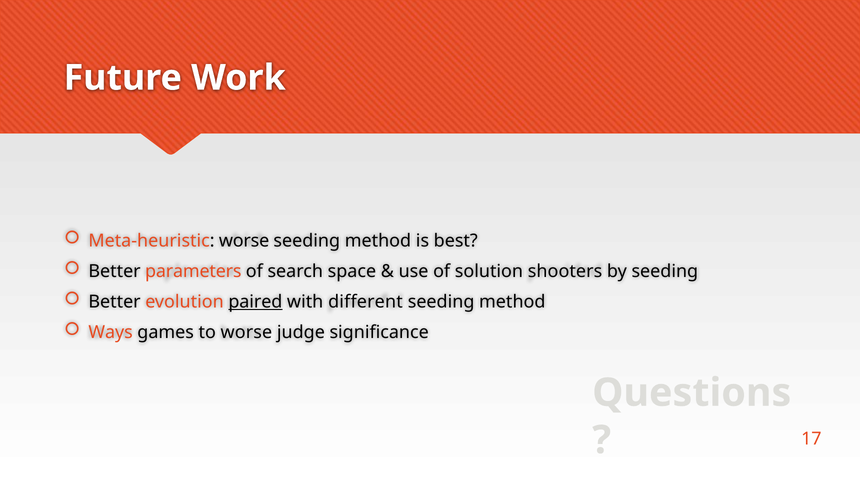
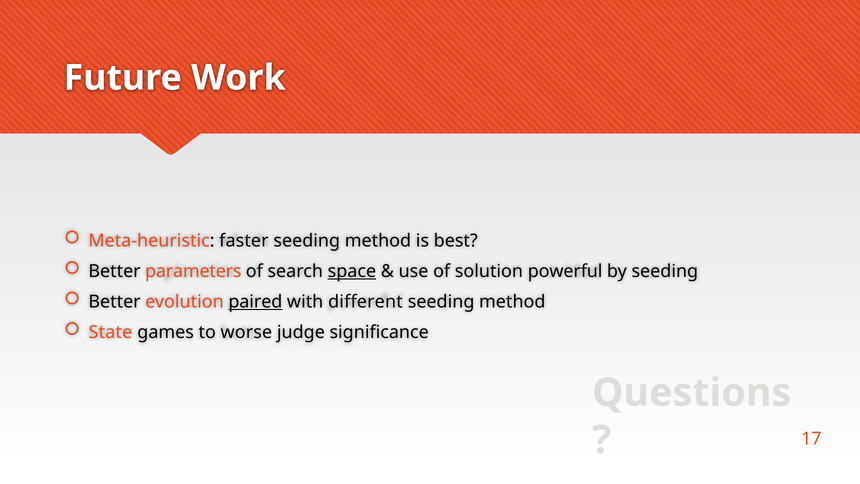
Meta-heuristic worse: worse -> faster (244, 241)
space underline: none -> present (352, 271)
shooters: shooters -> powerful (565, 271)
Ways: Ways -> State (110, 332)
